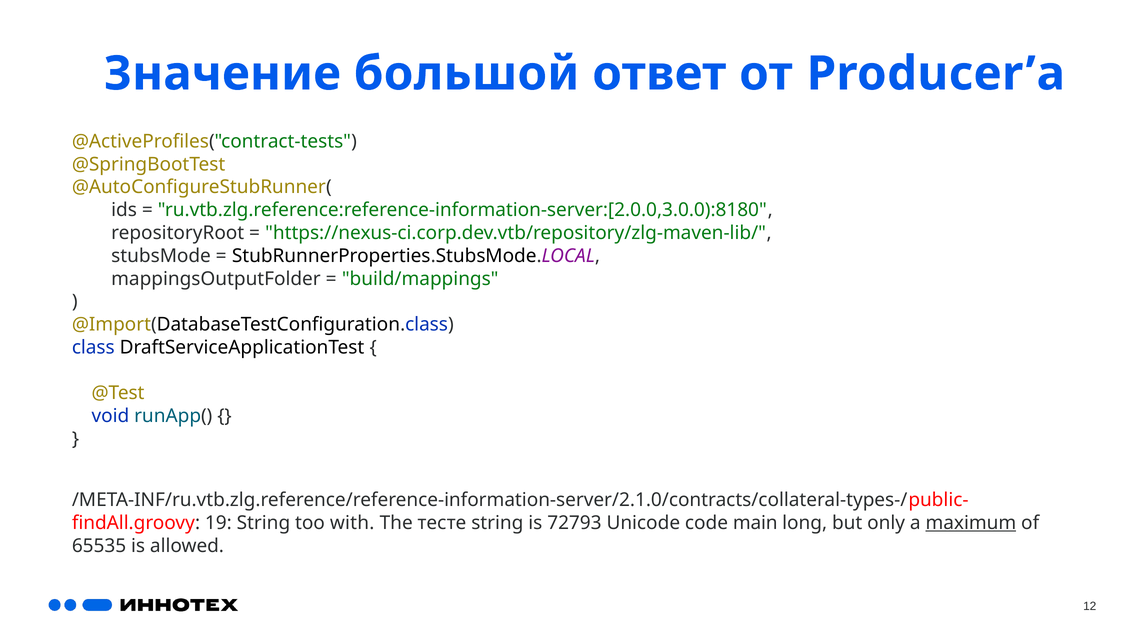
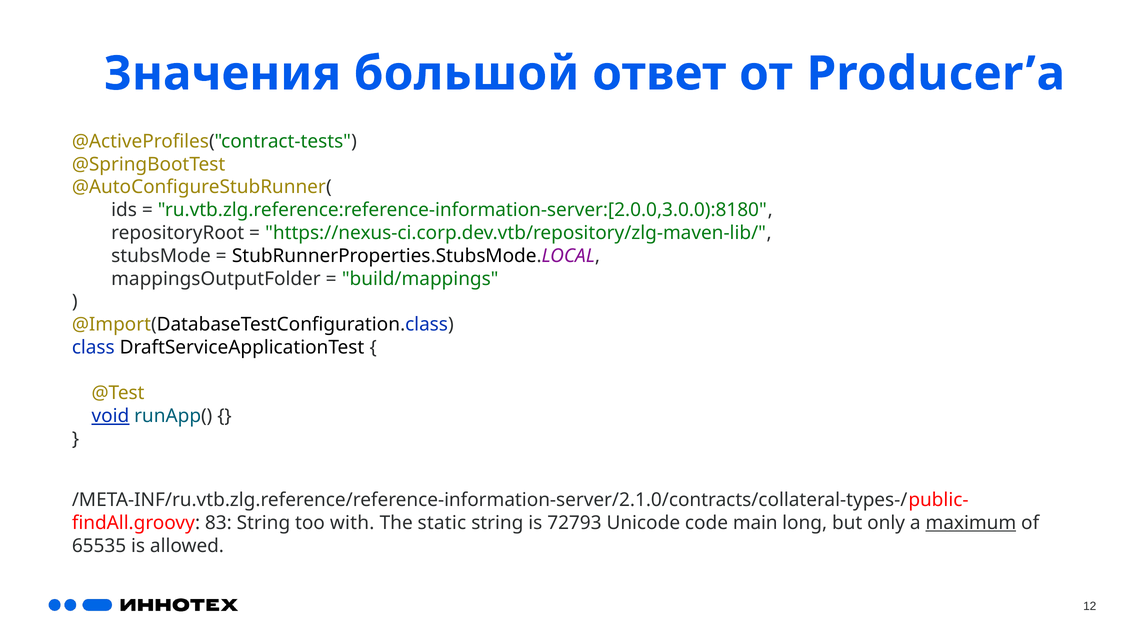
Значение: Значение -> Значения (222, 74)
void underline: none -> present (110, 416)
19: 19 -> 83 (218, 523)
тесте: тесте -> static (442, 523)
